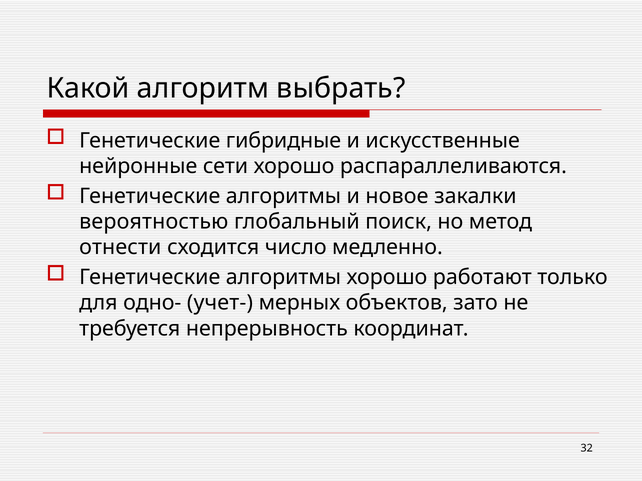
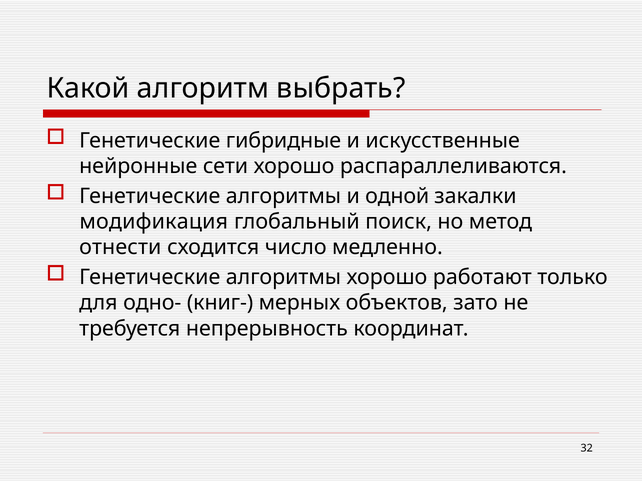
новое: новое -> одной (397, 196)
вероятностью: вероятностью -> модификация (154, 222)
учет-: учет- -> книг- (220, 303)
